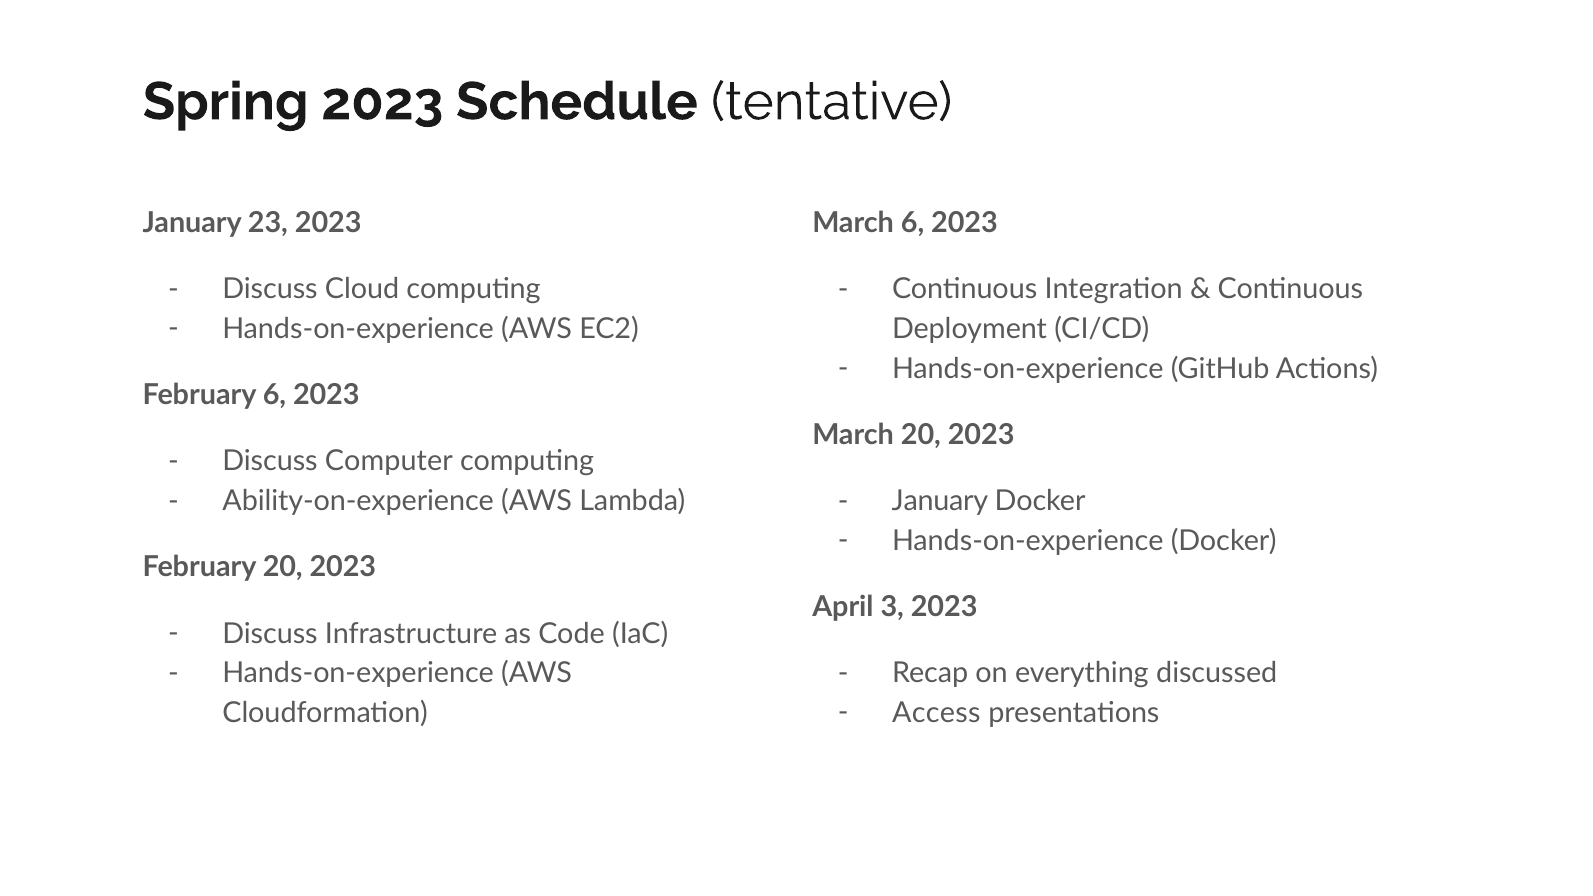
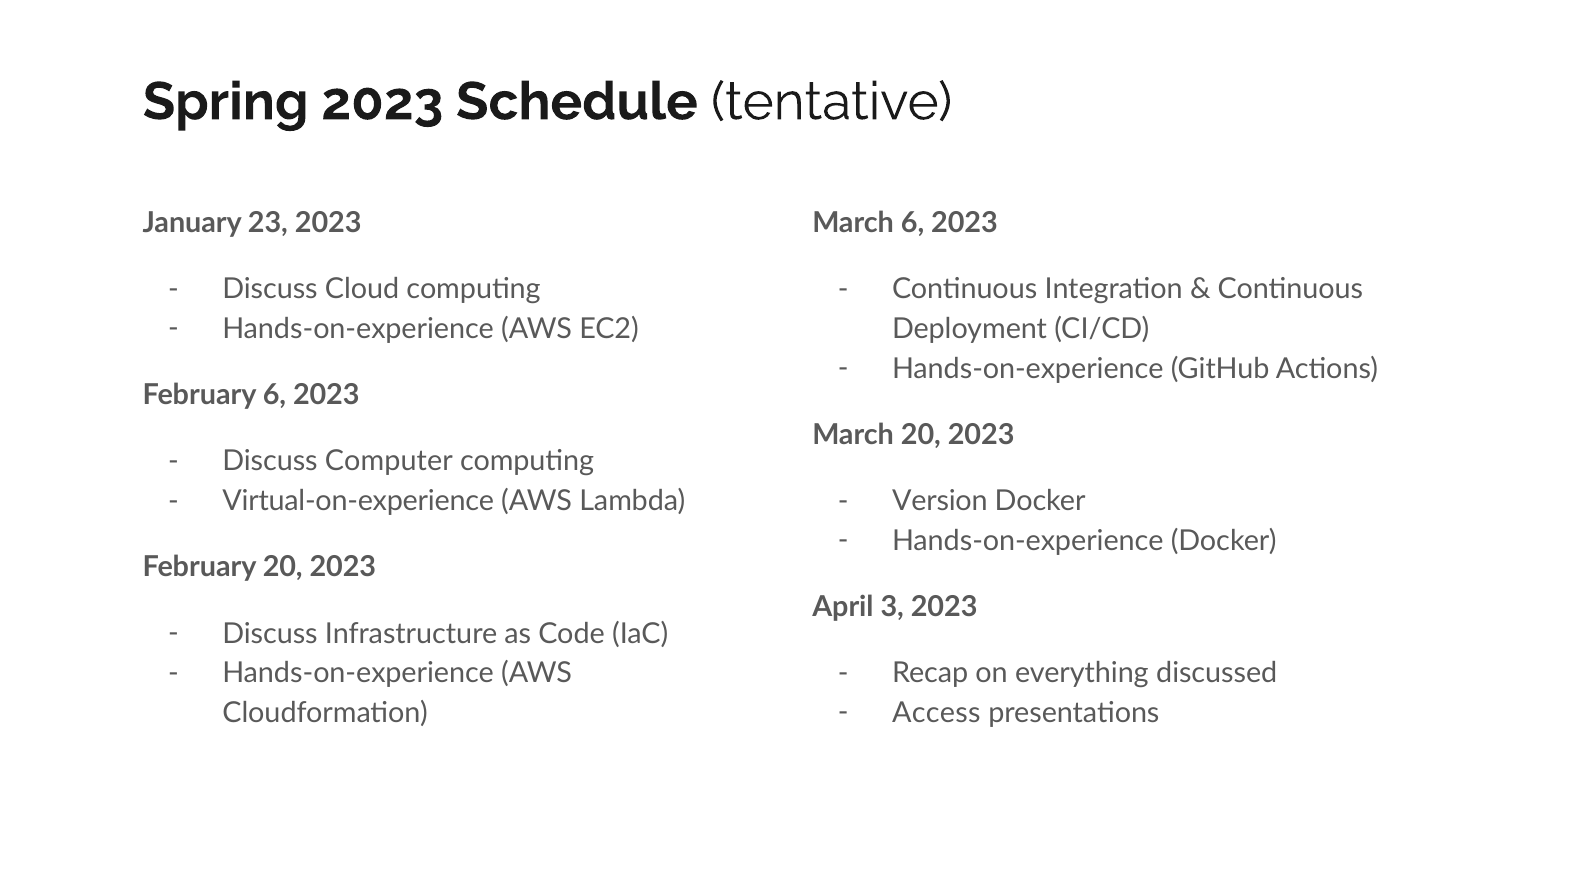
Ability-on-experience: Ability-on-experience -> Virtual-on-experience (358, 501)
January: January -> Version (940, 501)
